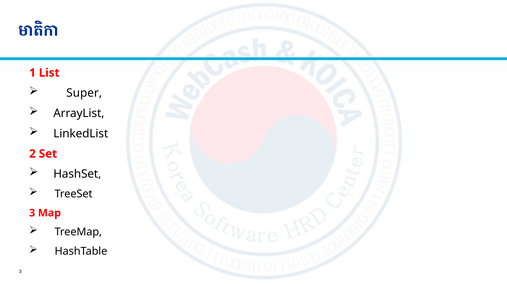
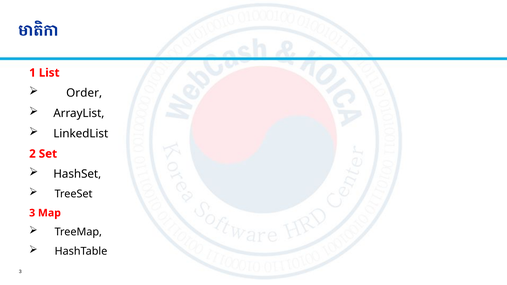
Super: Super -> Order (84, 93)
